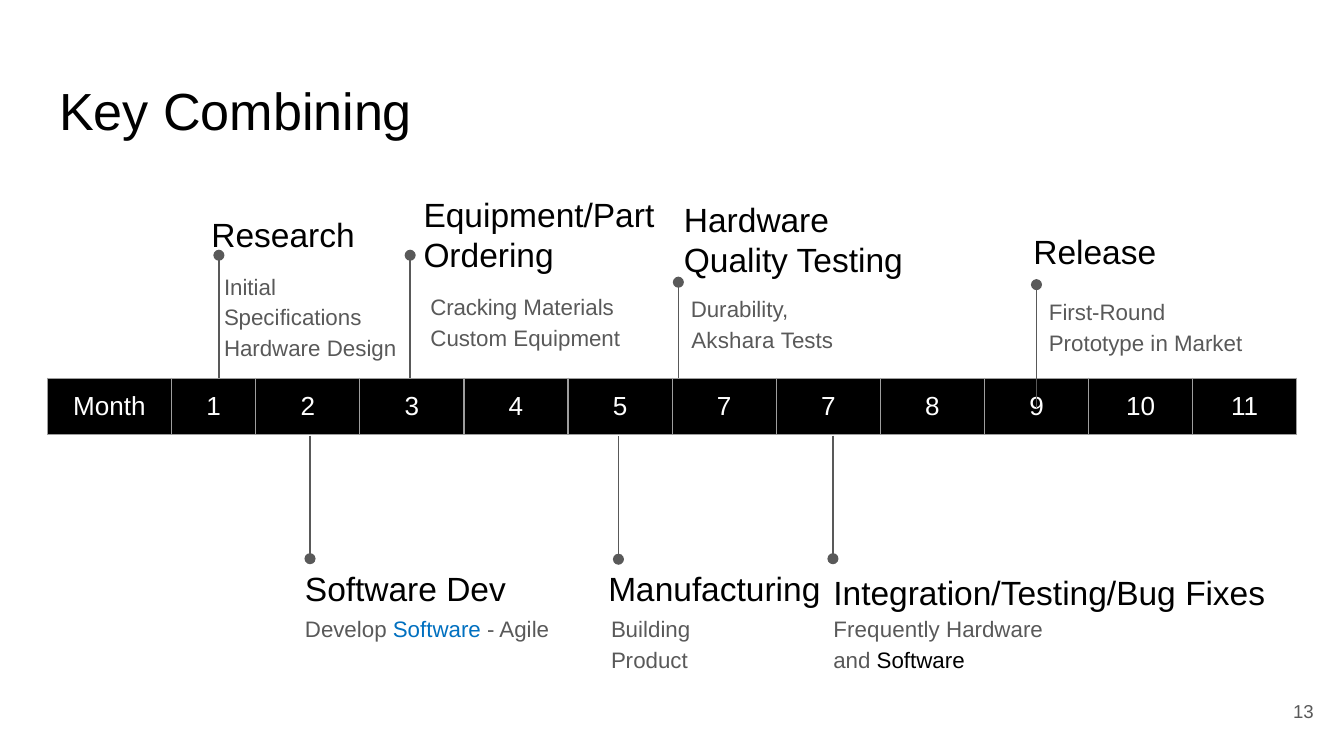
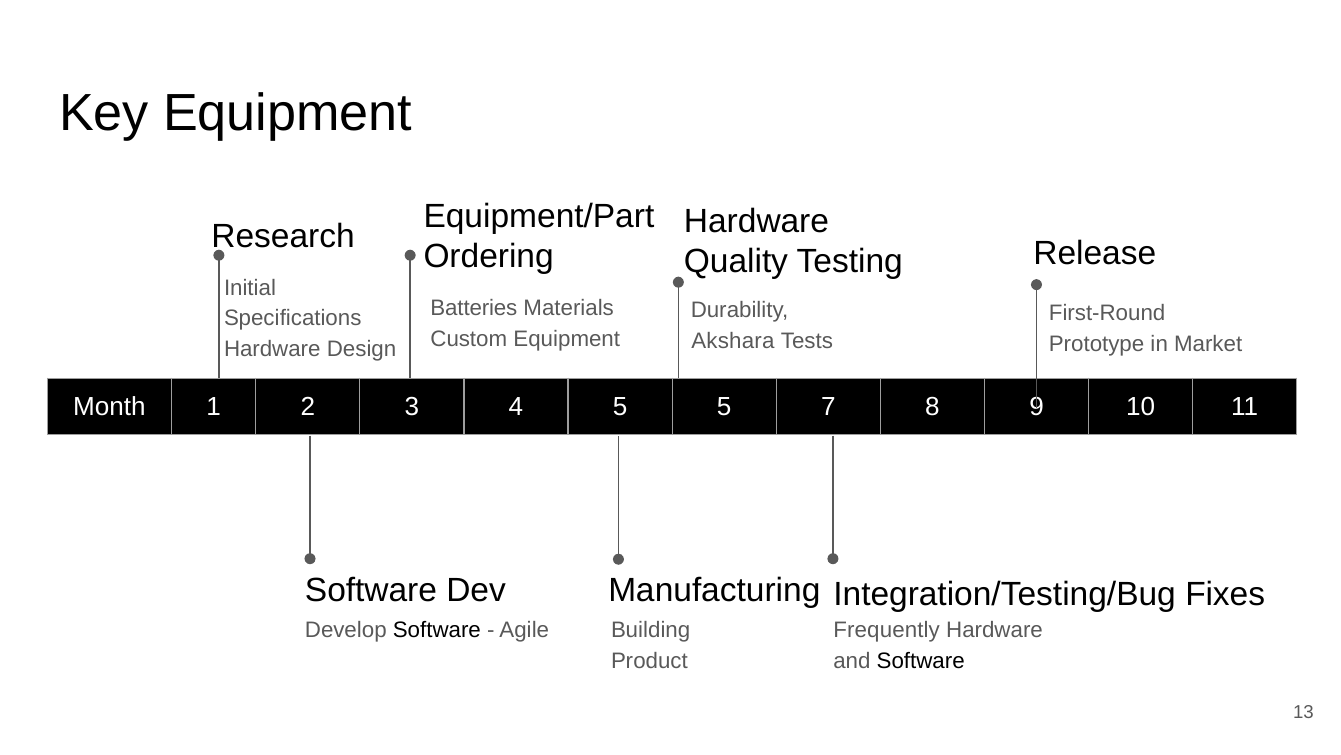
Key Combining: Combining -> Equipment (288, 114)
Cracking: Cracking -> Batteries (474, 308)
5 7: 7 -> 5 (724, 406)
Software colour: blue -> black (437, 629)
